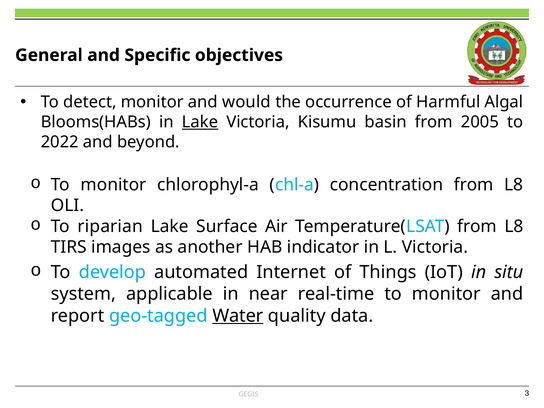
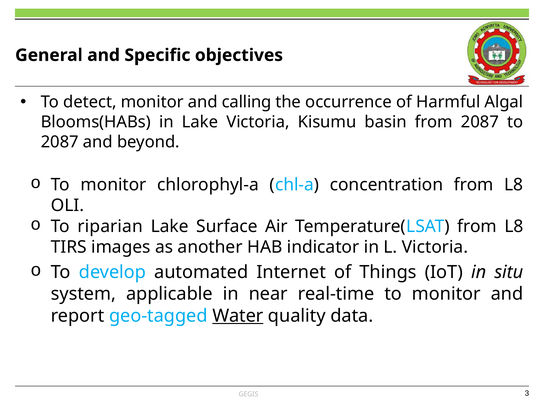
would: would -> calling (247, 102)
Lake underline: present -> none (200, 122)
from 2005: 2005 -> 2087 (480, 122)
2022: 2022 -> 2087 (60, 142)
